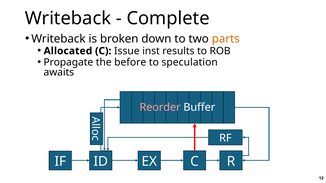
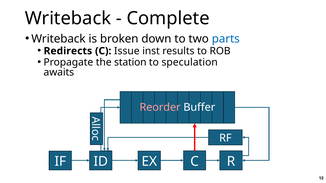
parts colour: orange -> blue (226, 39)
Allocated: Allocated -> Redirects (68, 51)
before: before -> station (130, 62)
